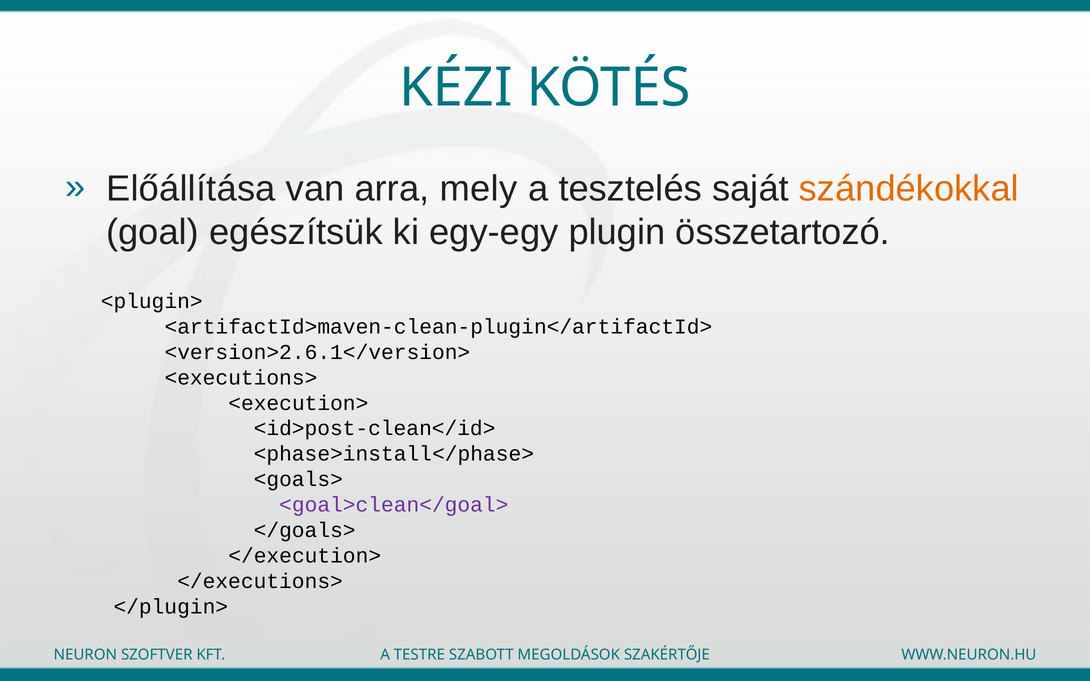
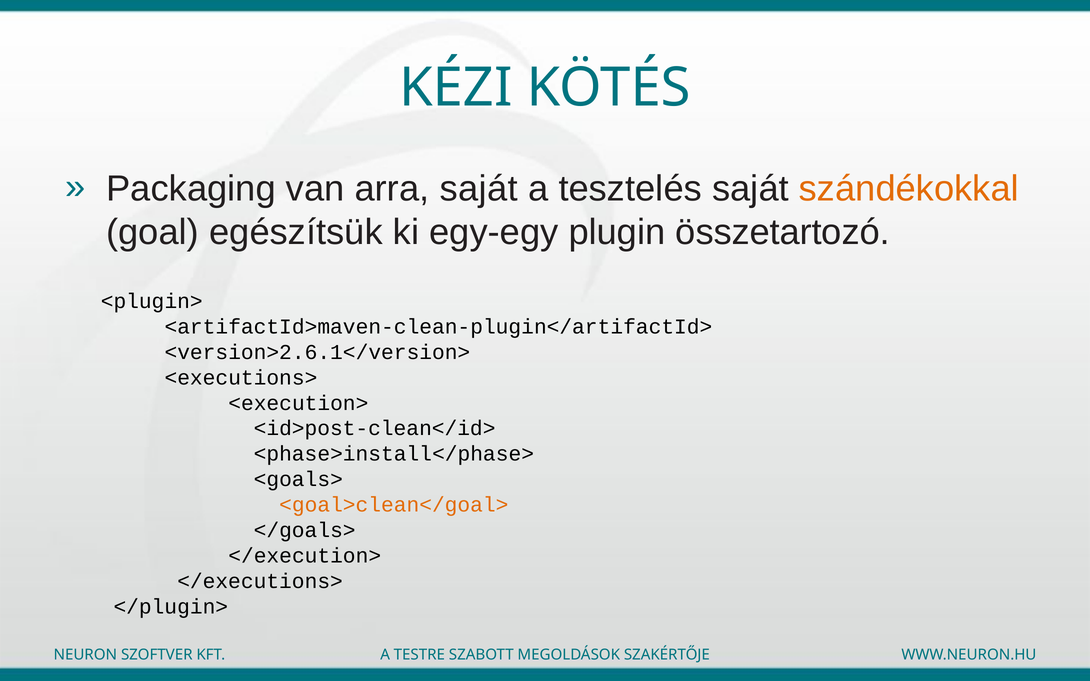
Előállítása: Előállítása -> Packaging (191, 189)
arra mely: mely -> saját (479, 189)
<goal>clean</goal> colour: purple -> orange (394, 505)
